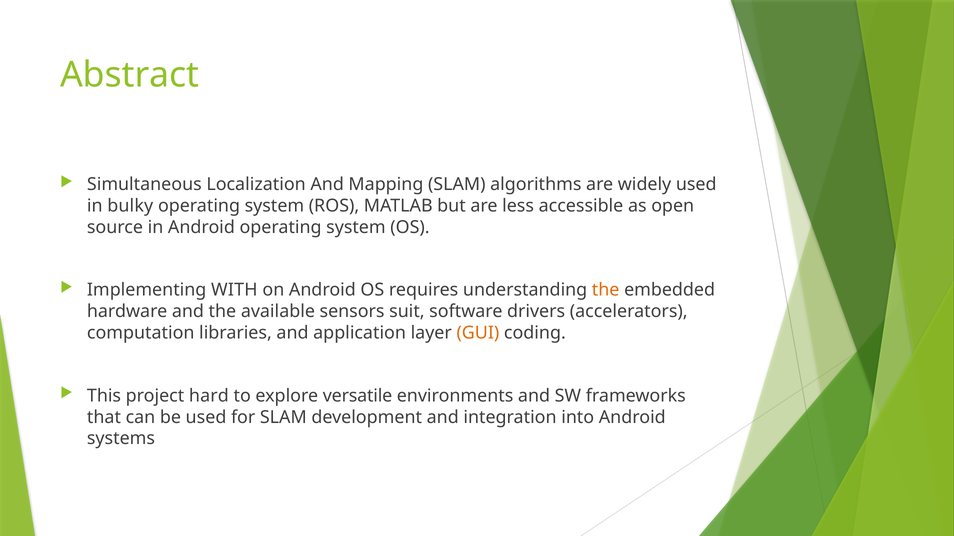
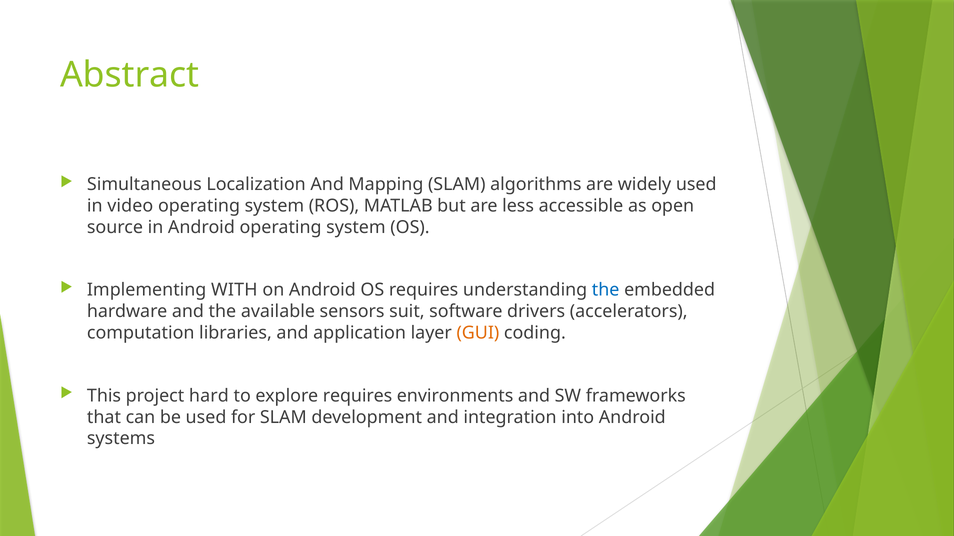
bulky: bulky -> video (130, 206)
the colour: orange -> blue (606, 290)
explore versatile: versatile -> requires (358, 396)
